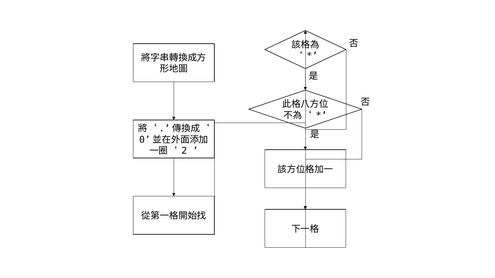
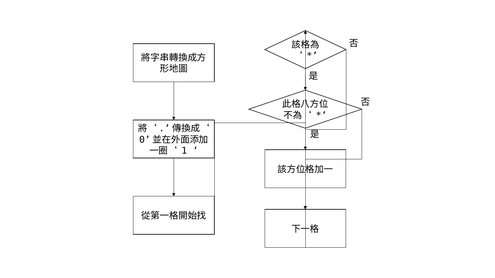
2: 2 -> 1 (184, 151)
